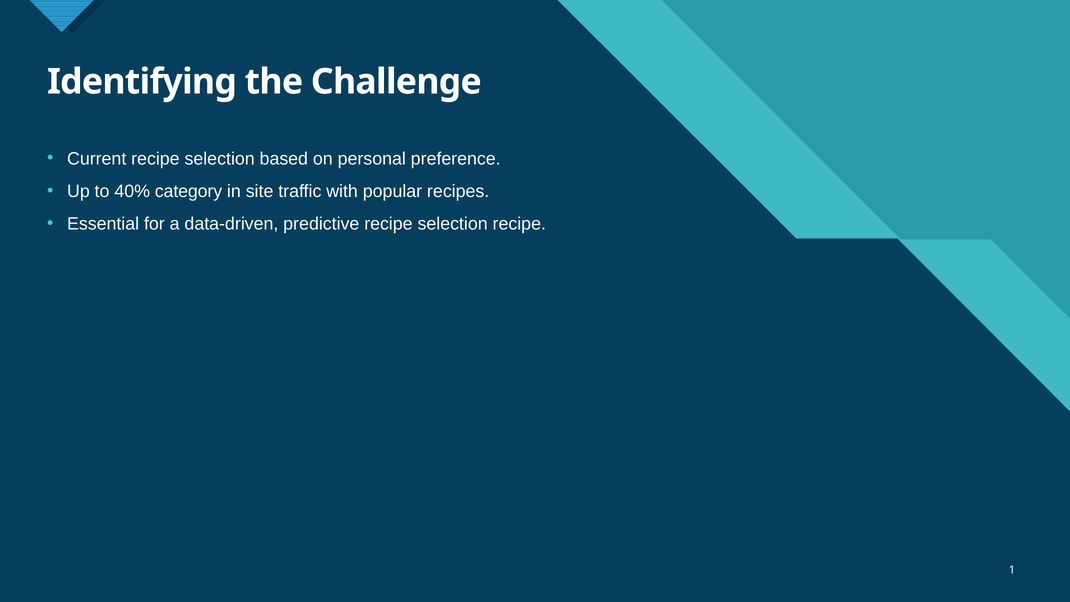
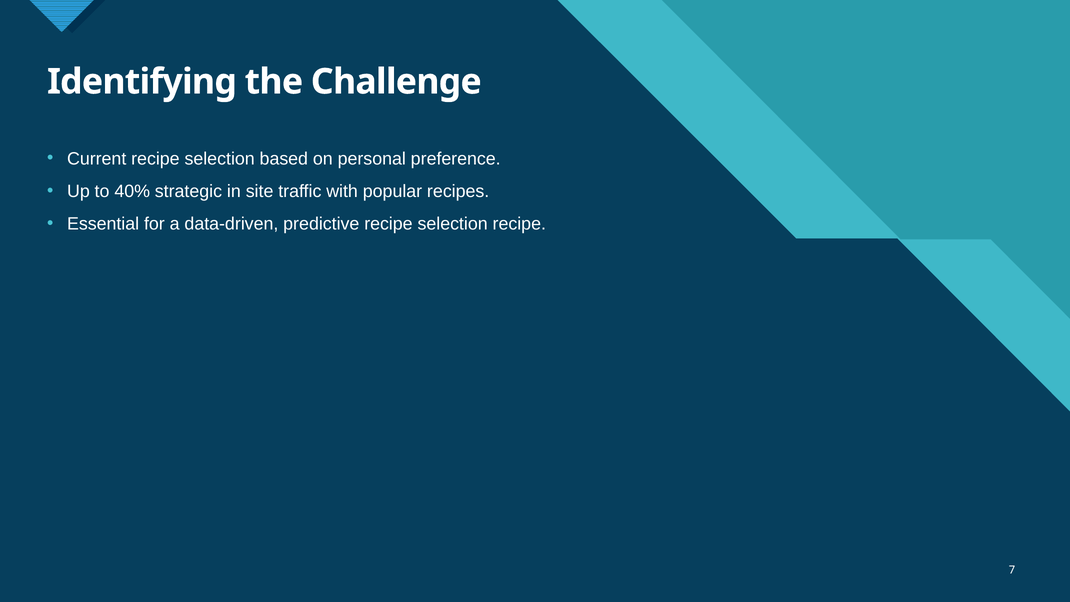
category: category -> strategic (188, 191)
1: 1 -> 7 (1012, 570)
